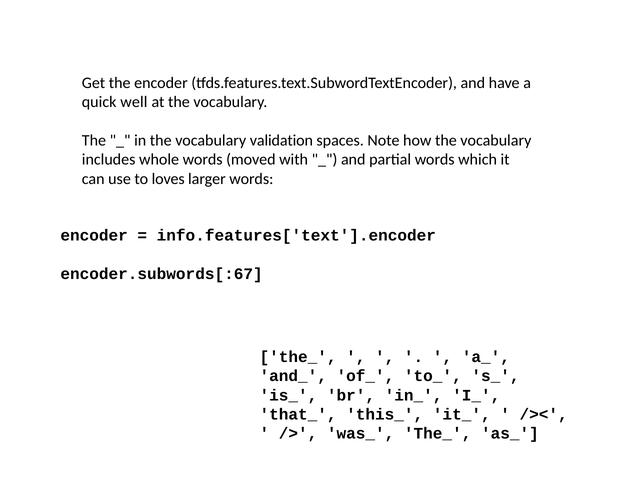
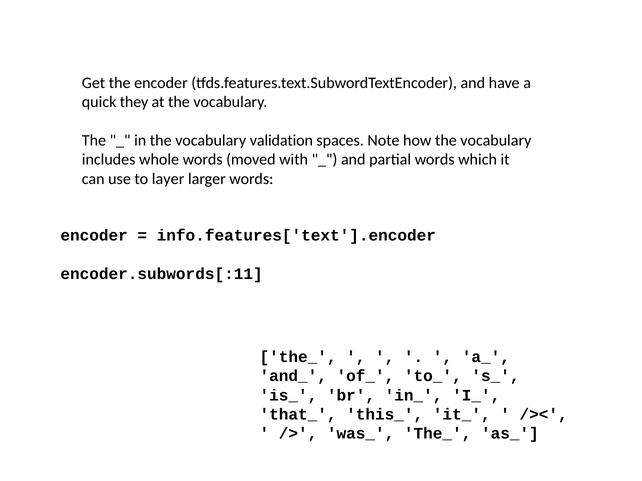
well: well -> they (134, 102)
loves: loves -> layer (168, 179)
encoder.subwords[:67: encoder.subwords[:67 -> encoder.subwords[:11 (162, 274)
